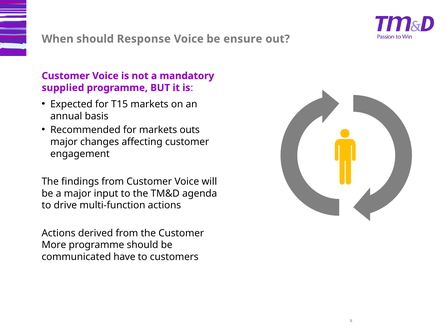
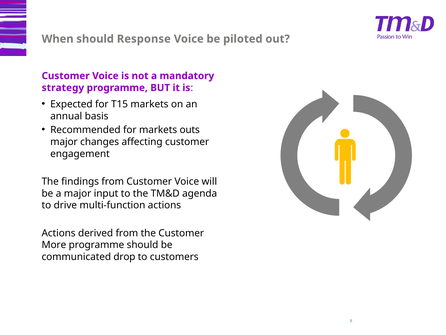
ensure: ensure -> piloted (243, 39)
supplied: supplied -> strategy (63, 88)
have: have -> drop (124, 257)
